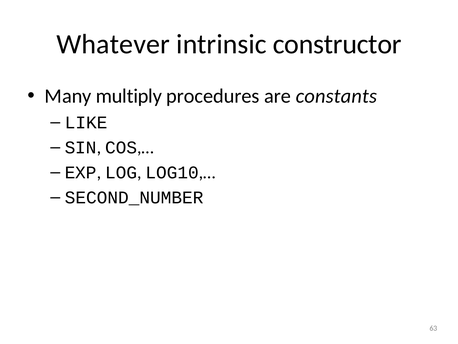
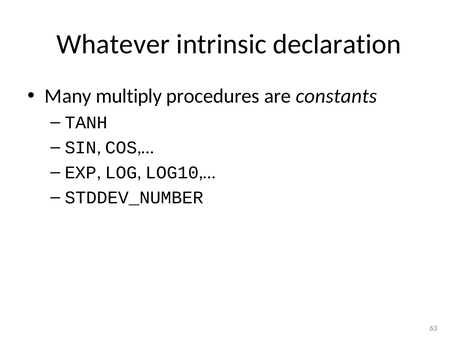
constructor: constructor -> declaration (337, 44)
LIKE: LIKE -> TANH (86, 122)
SECOND_NUMBER: SECOND_NUMBER -> STDDEV_NUMBER (134, 197)
